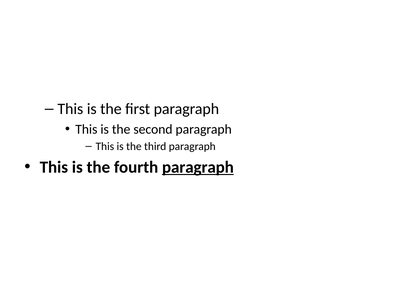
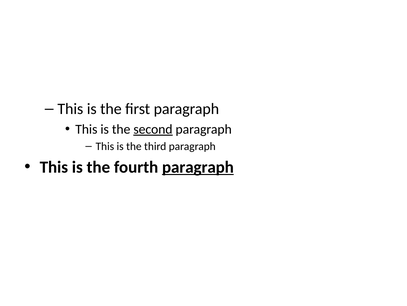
second underline: none -> present (153, 129)
